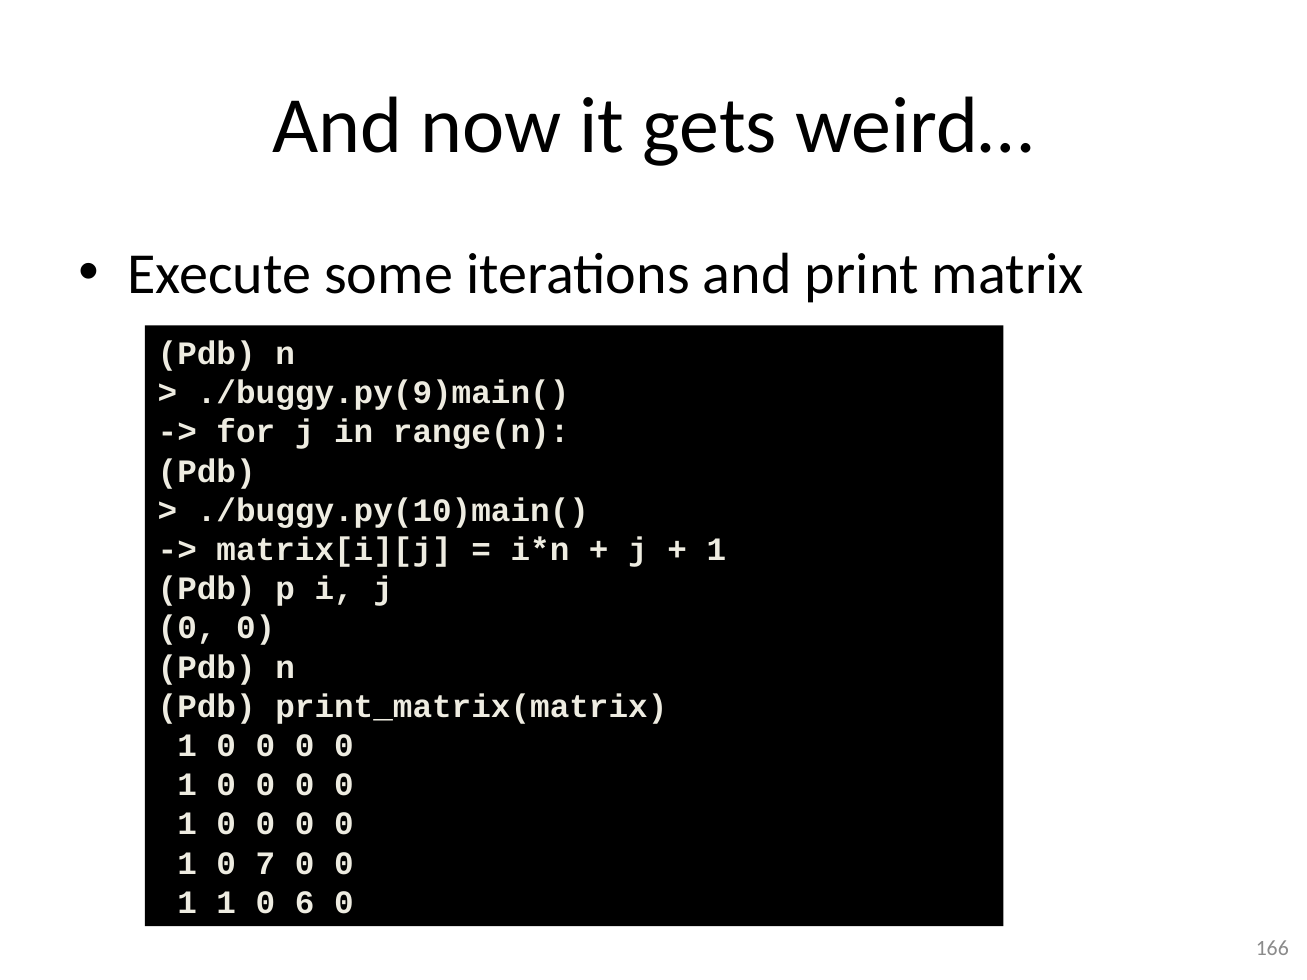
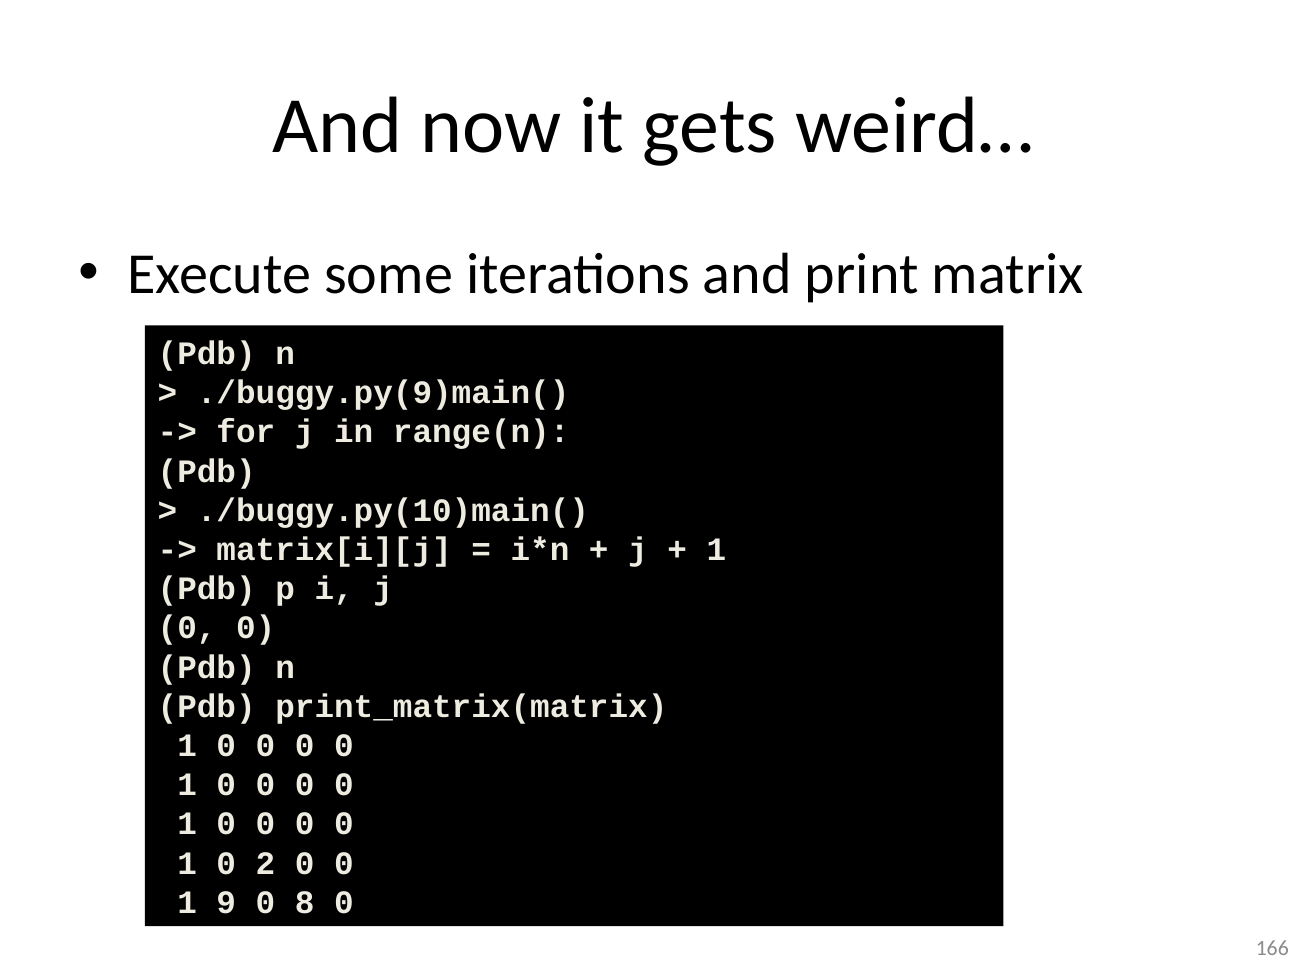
7: 7 -> 2 (265, 863)
1 1: 1 -> 9 (226, 903)
6: 6 -> 8 (305, 903)
